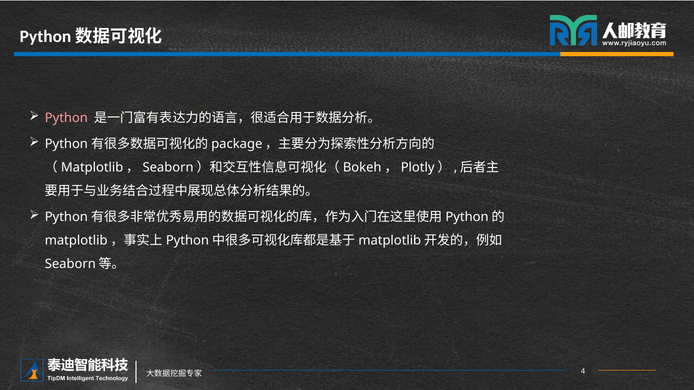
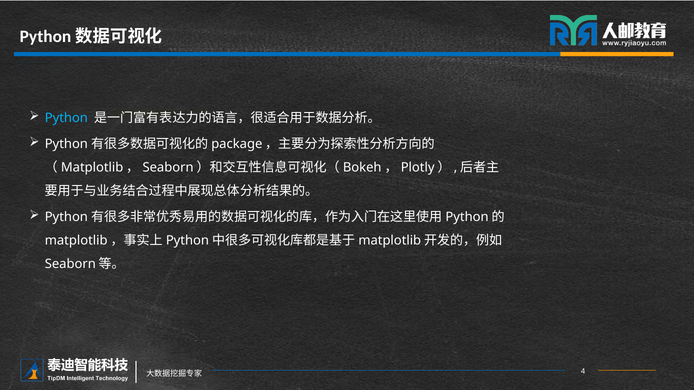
Python colour: pink -> light blue (66, 118)
